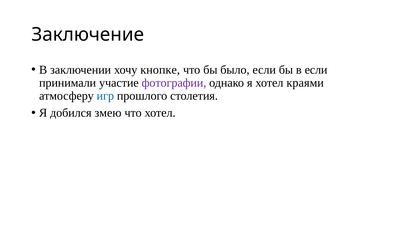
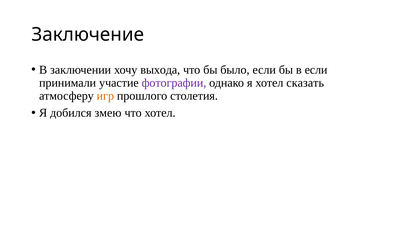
кнопке: кнопке -> выхода (160, 70)
краями: краями -> сказать (305, 83)
игр colour: blue -> orange (105, 96)
